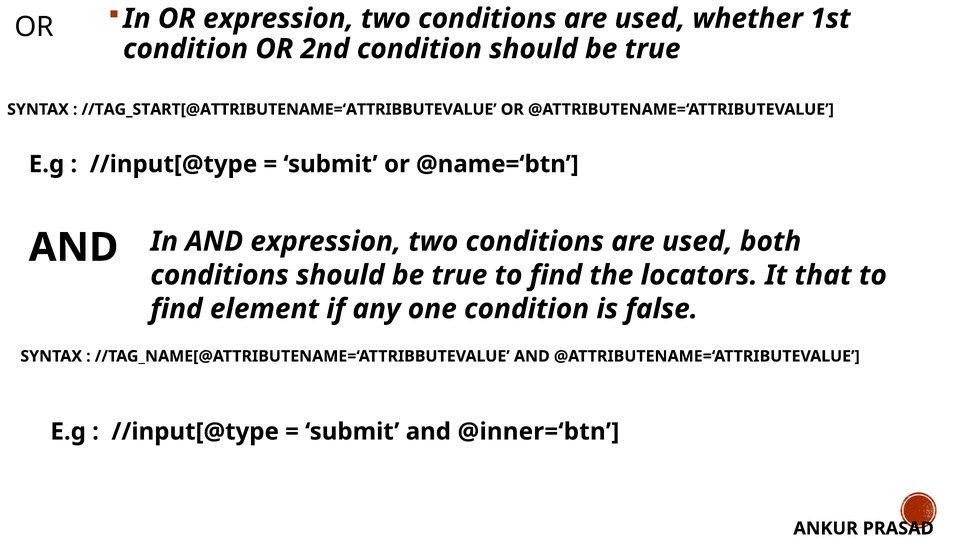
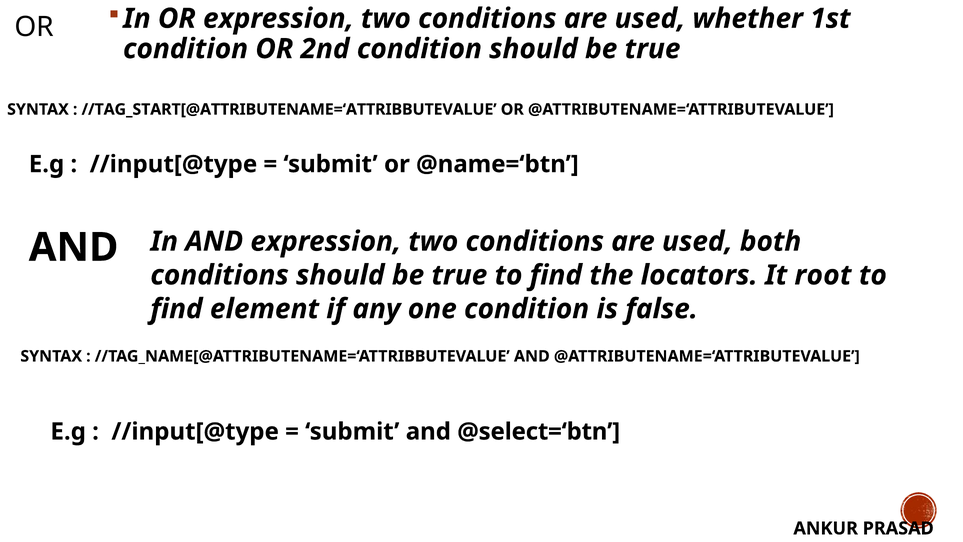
that: that -> root (823, 275)
@inner=‘btn: @inner=‘btn -> @select=‘btn (539, 431)
